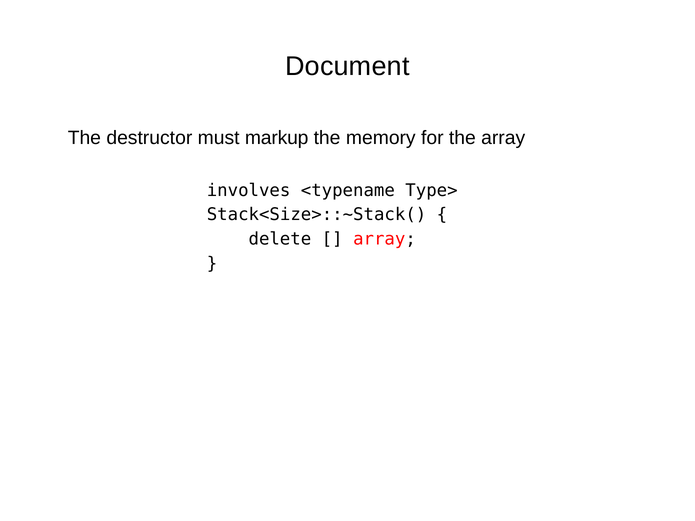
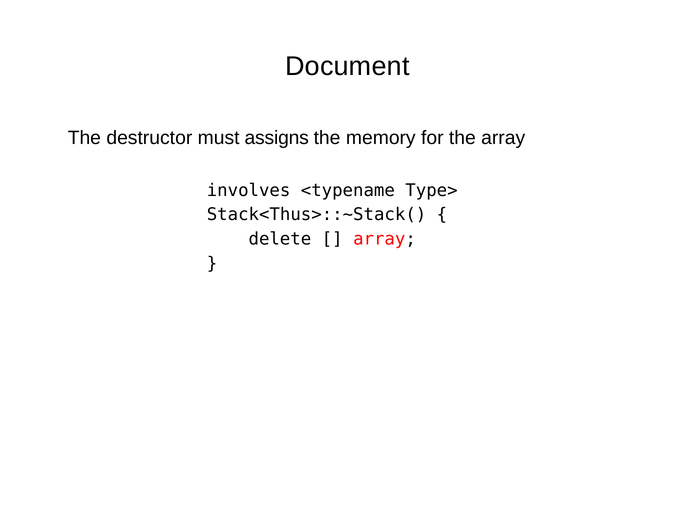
markup: markup -> assigns (277, 138)
Stack<Size>::~Stack(: Stack<Size>::~Stack( -> Stack<Thus>::~Stack( (317, 215)
